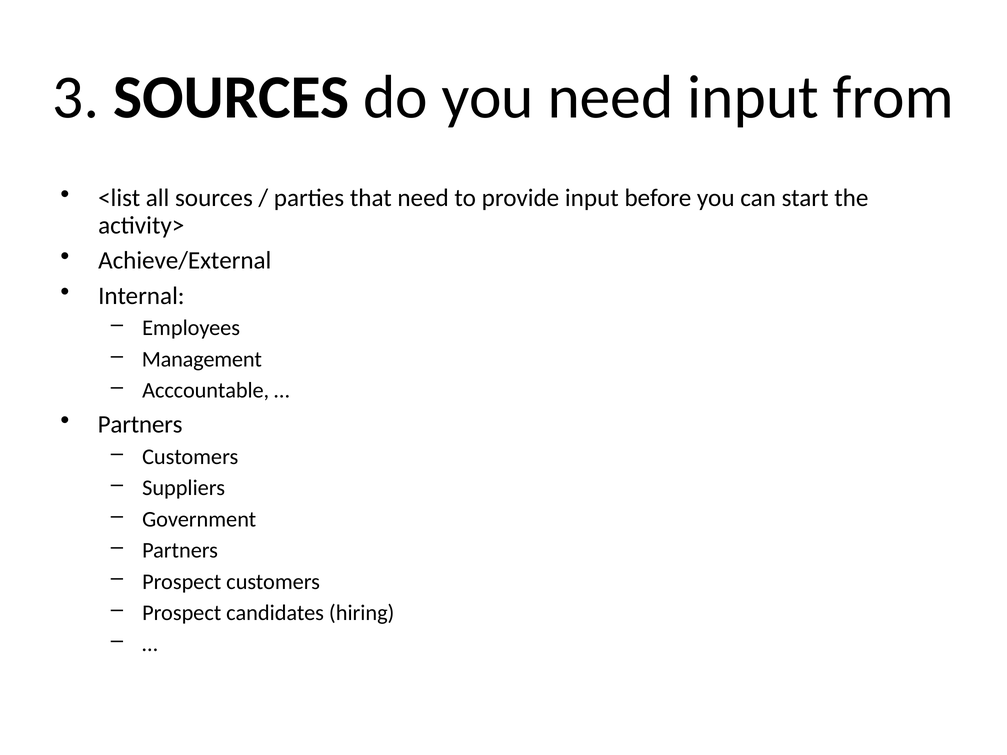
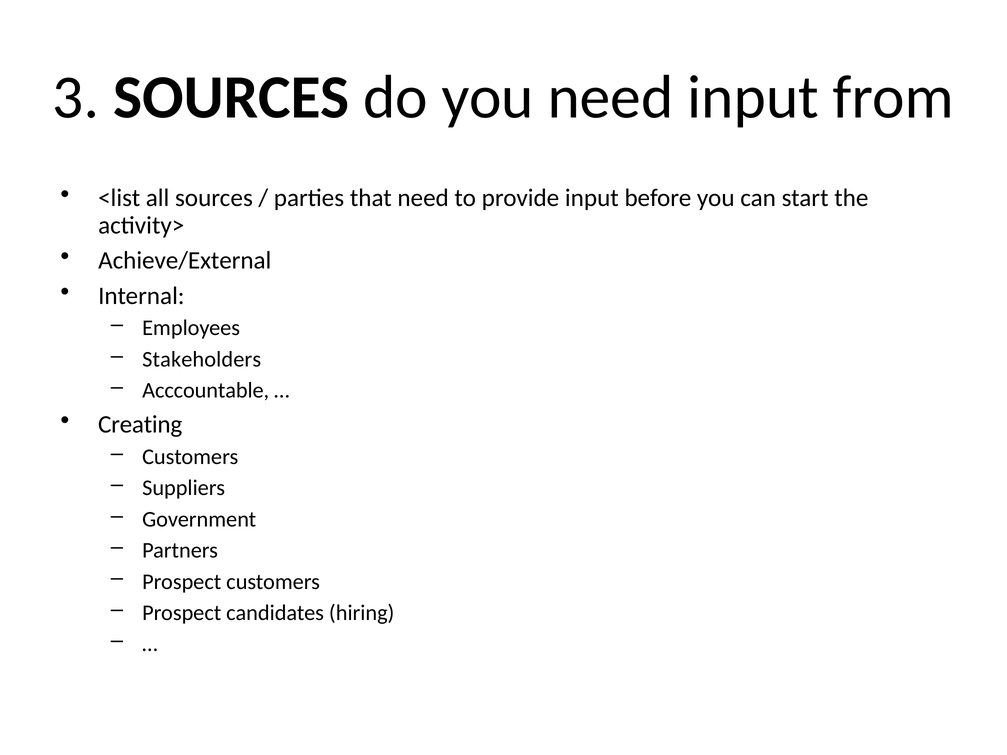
Management: Management -> Stakeholders (202, 359)
Partners: Partners -> Creating (140, 425)
